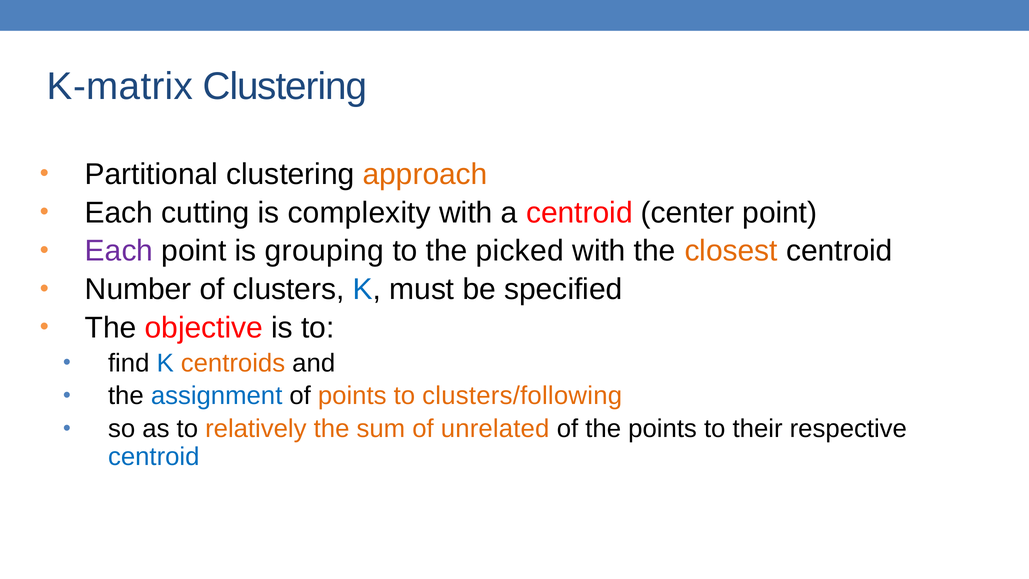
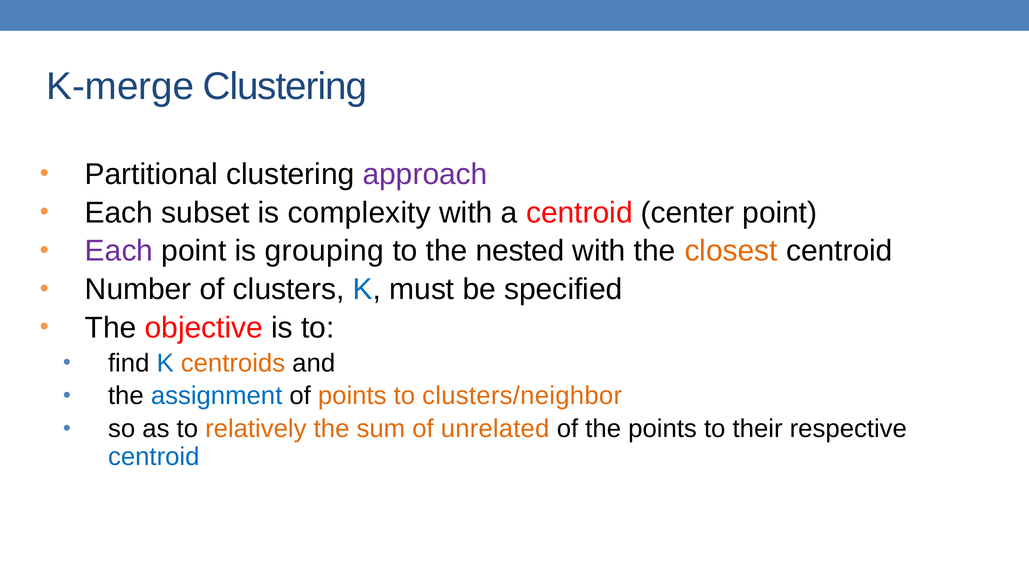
K-matrix: K-matrix -> K-merge (120, 86)
approach colour: orange -> purple (425, 174)
cutting: cutting -> subset (206, 213)
picked: picked -> nested (520, 251)
clusters/following: clusters/following -> clusters/neighbor (522, 396)
